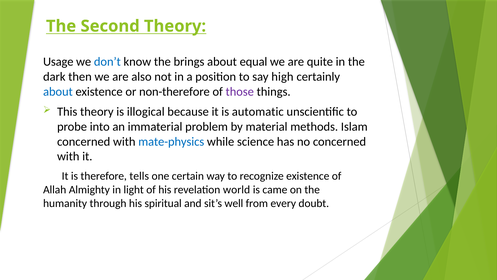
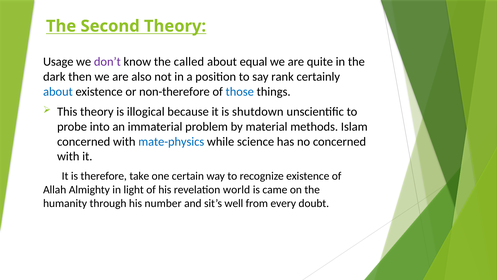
don’t colour: blue -> purple (107, 62)
brings: brings -> called (189, 62)
high: high -> rank (283, 77)
those colour: purple -> blue (240, 91)
automatic: automatic -> shutdown (258, 112)
tells: tells -> take (139, 176)
spiritual: spiritual -> number (163, 203)
